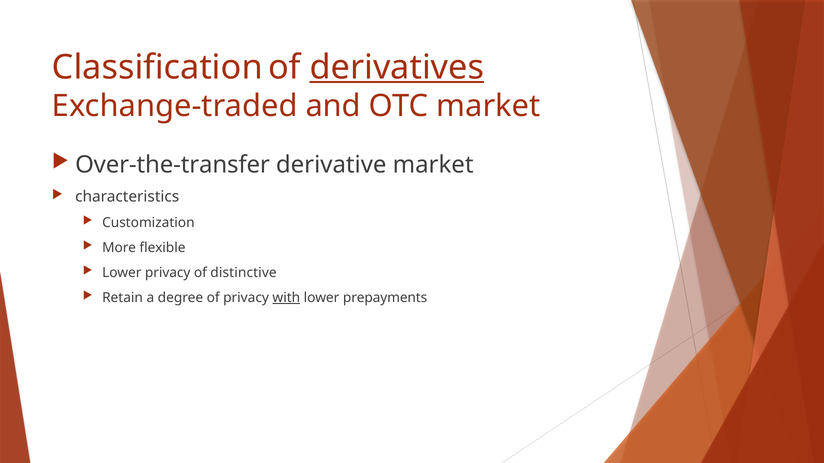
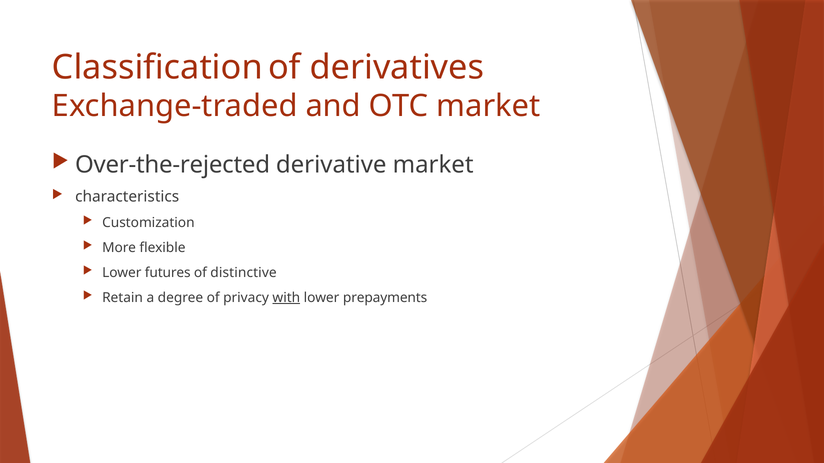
derivatives underline: present -> none (397, 67)
Over-the-transfer: Over-the-transfer -> Over-the-rejected (173, 165)
Lower privacy: privacy -> futures (168, 273)
